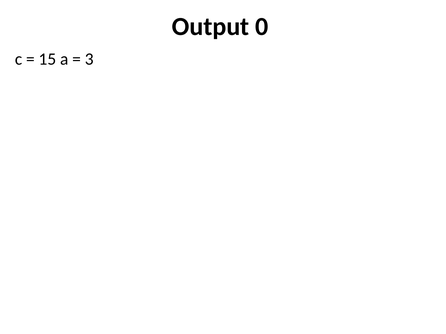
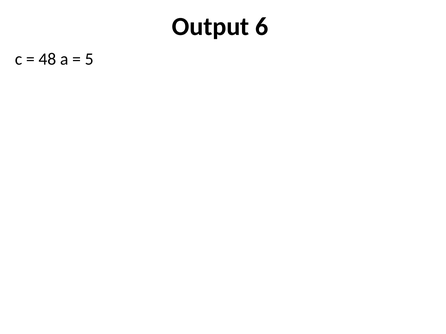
0: 0 -> 6 (262, 27)
15: 15 -> 48 (47, 59)
3: 3 -> 5 (89, 59)
